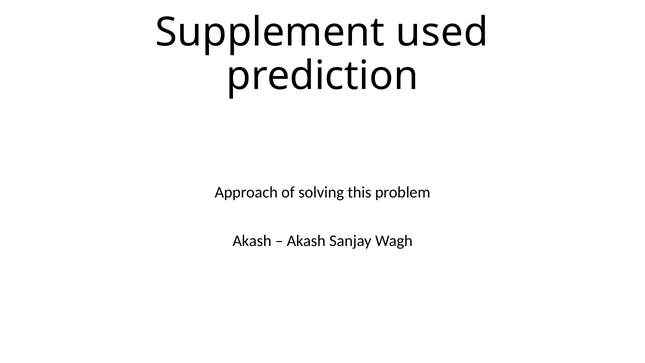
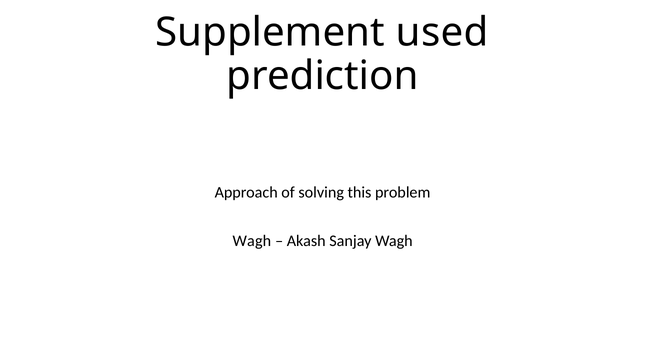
Akash: Akash -> Wagh (252, 241)
